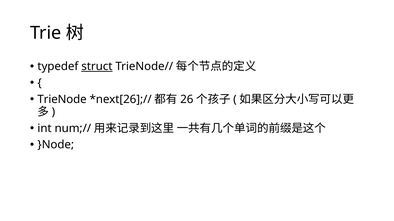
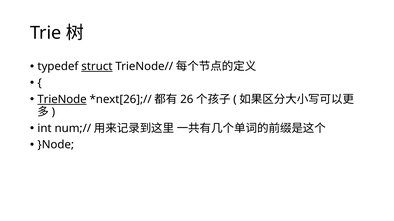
TrieNode underline: none -> present (62, 100)
